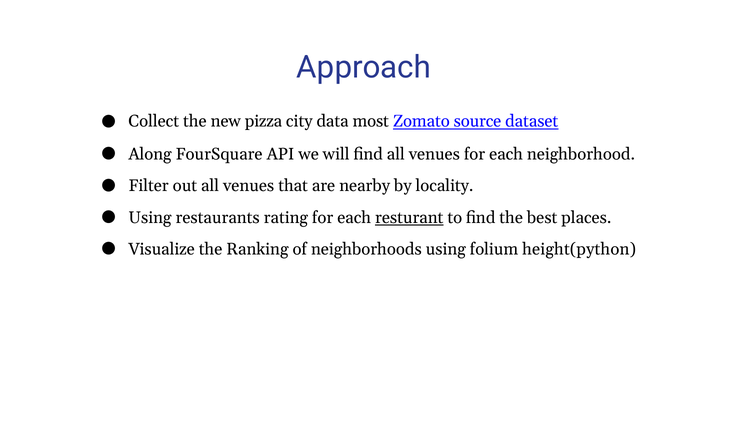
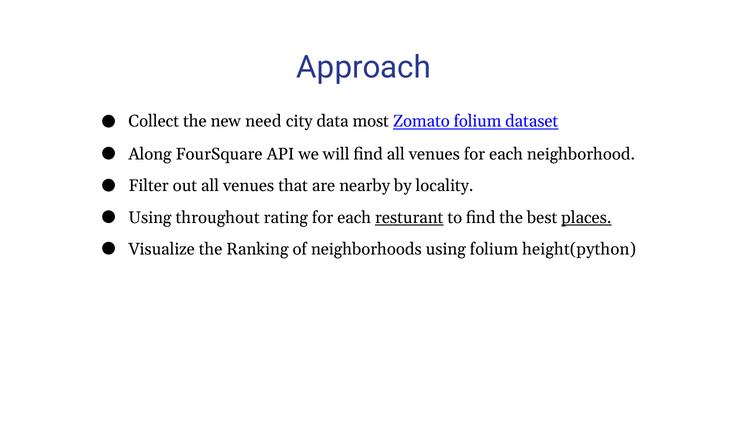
pizza: pizza -> need (263, 121)
Zomato source: source -> folium (478, 121)
restaurants: restaurants -> throughout (218, 218)
places underline: none -> present (586, 218)
